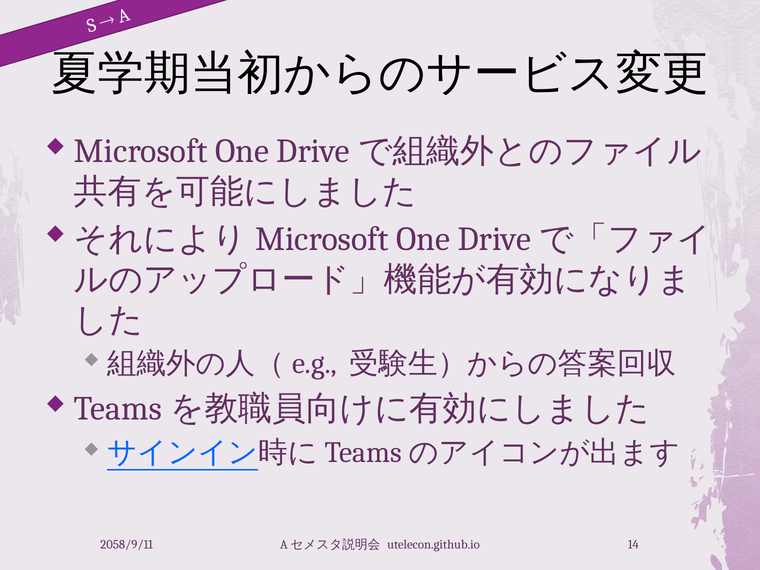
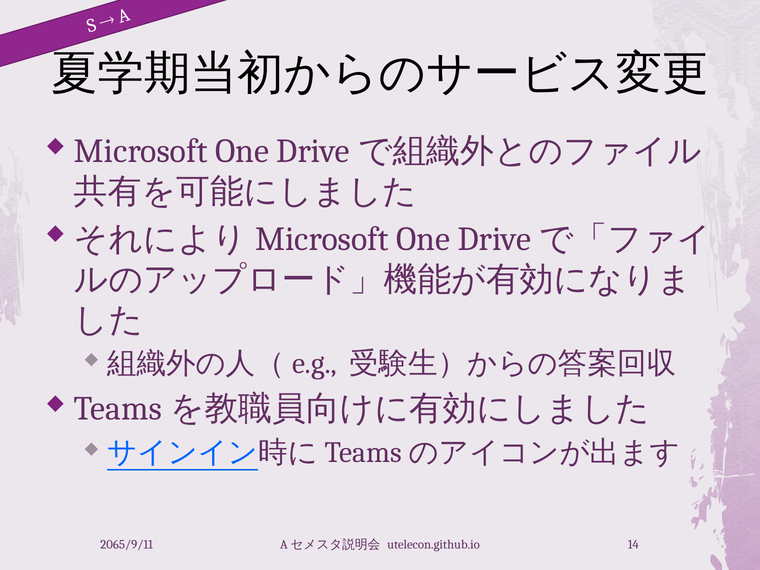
2058/9/11: 2058/9/11 -> 2065/9/11 (127, 544)
